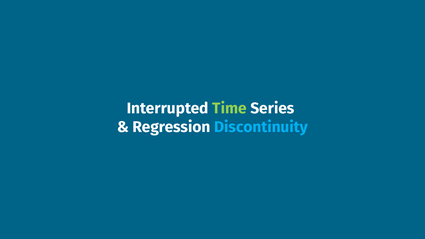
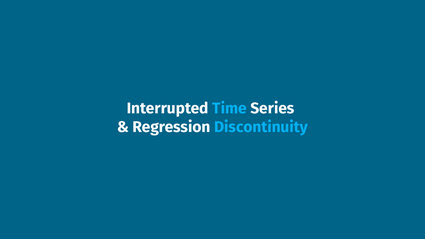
Time colour: light green -> light blue (230, 108)
